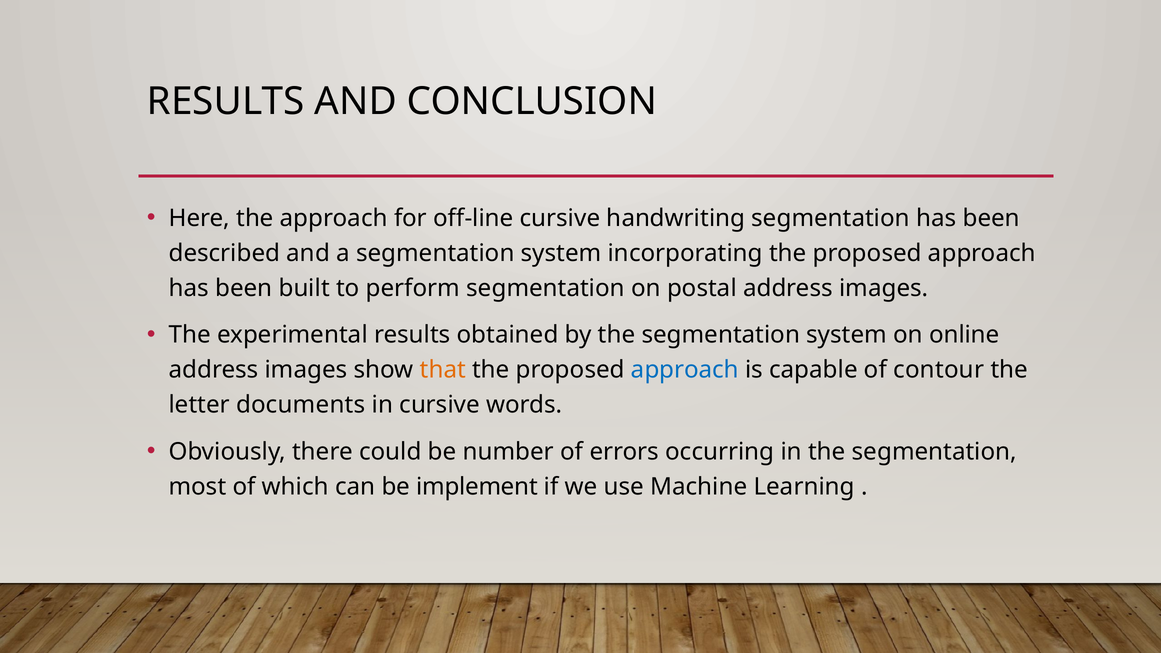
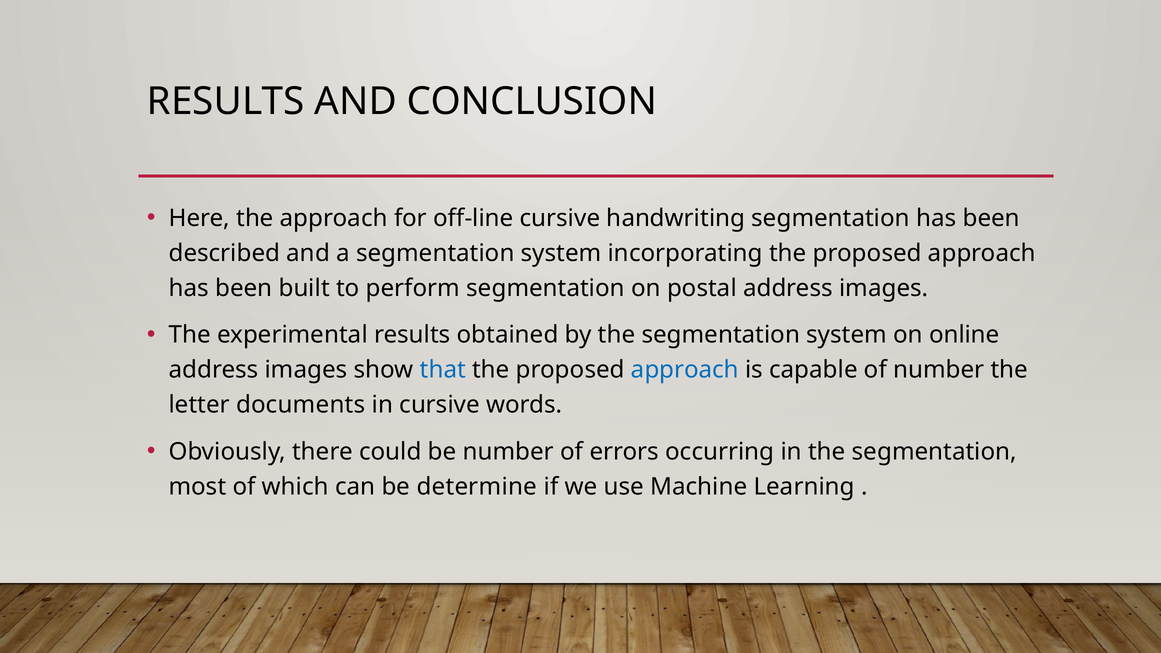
that colour: orange -> blue (443, 370)
of contour: contour -> number (939, 370)
implement: implement -> determine (477, 487)
